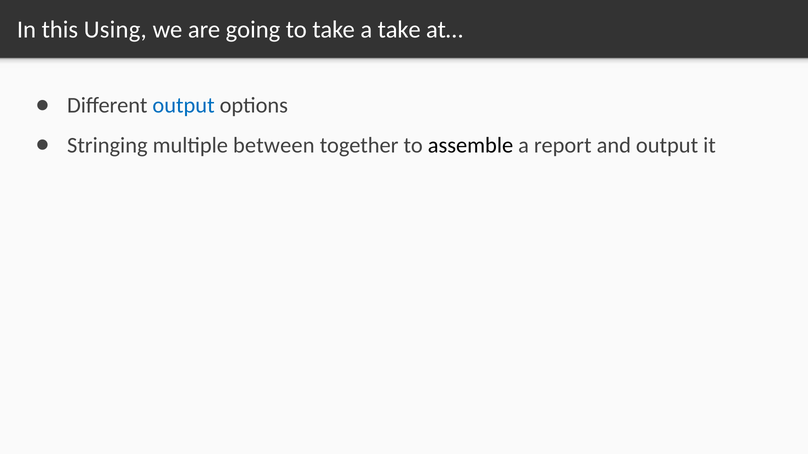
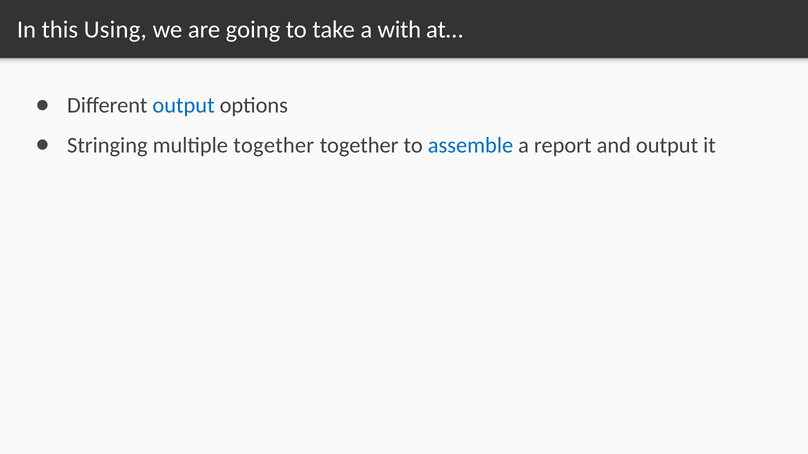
a take: take -> with (399, 30)
multiple between: between -> together (274, 146)
assemble colour: black -> blue (470, 146)
